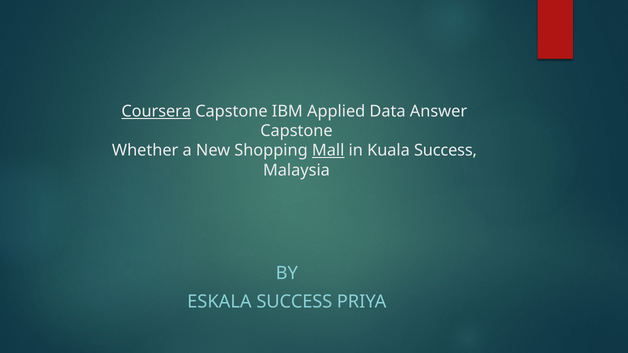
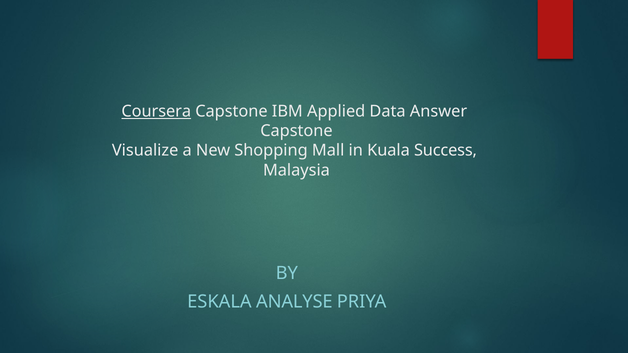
Whether: Whether -> Visualize (145, 151)
Mall underline: present -> none (328, 151)
ESKALA SUCCESS: SUCCESS -> ANALYSE (294, 302)
